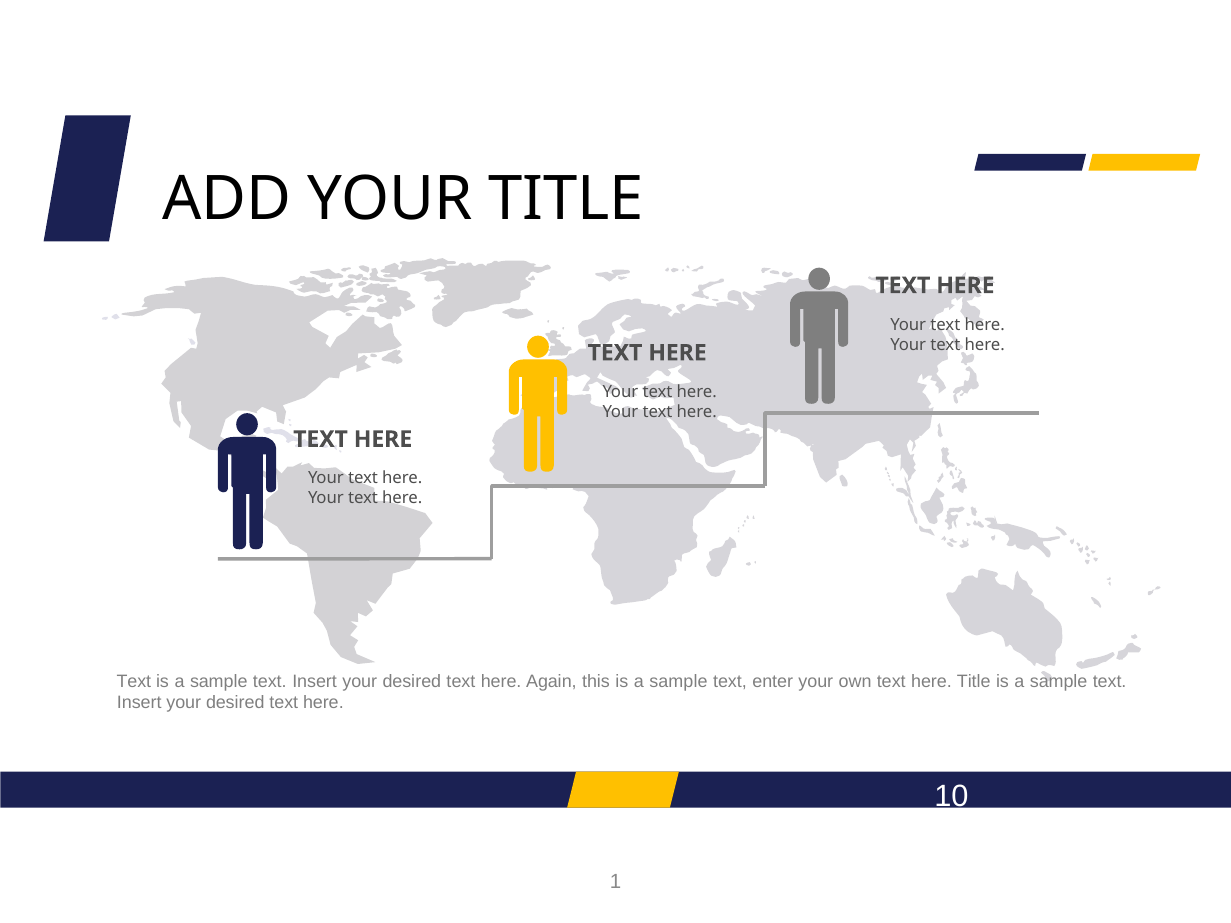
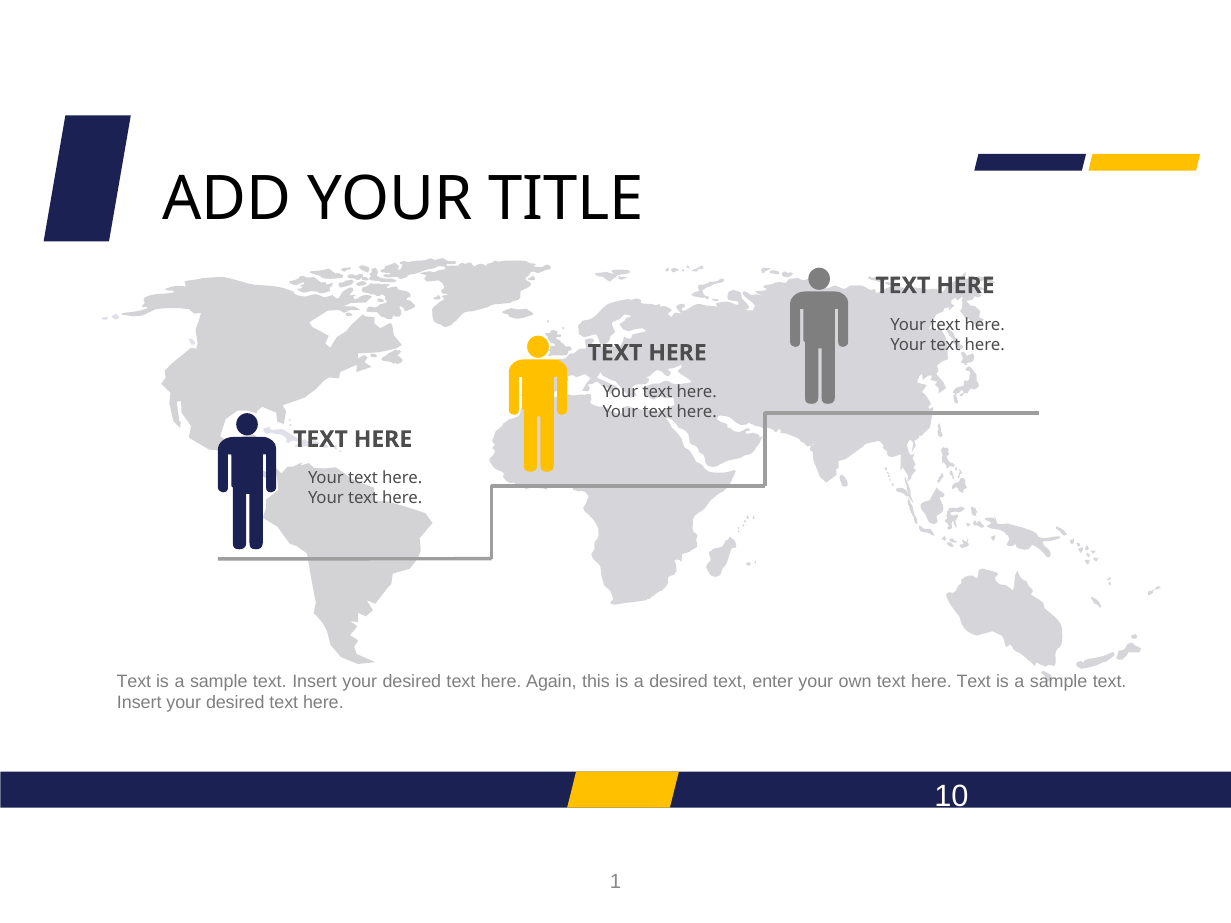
this is a sample: sample -> desired (679, 681)
own text here Title: Title -> Text (974, 681)
